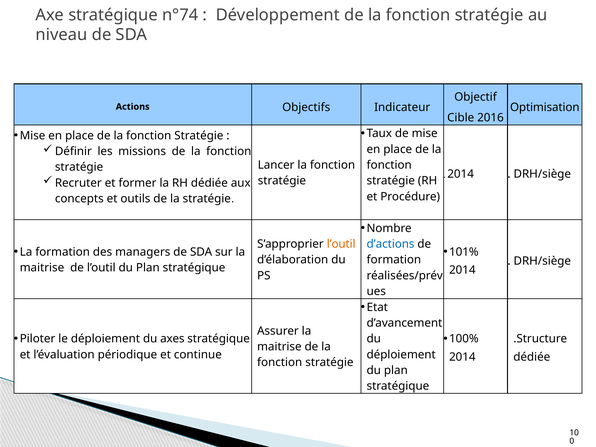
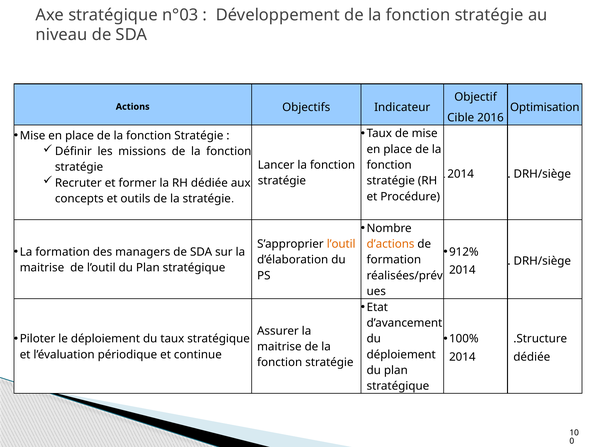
n°74: n°74 -> n°03 (180, 15)
d’actions colour: blue -> orange (391, 244)
101%: 101% -> 912% (464, 252)
du axes: axes -> taux (172, 339)
